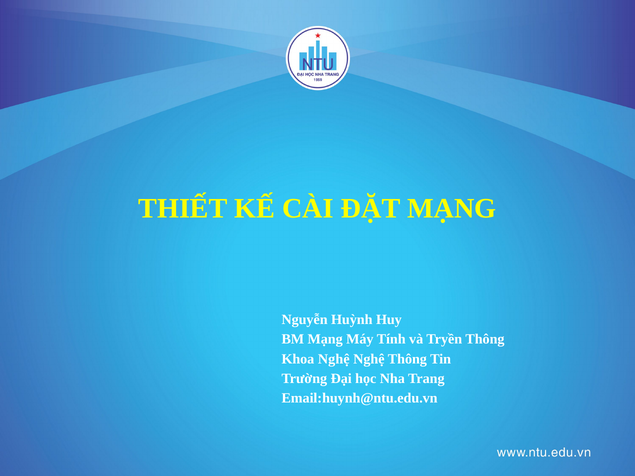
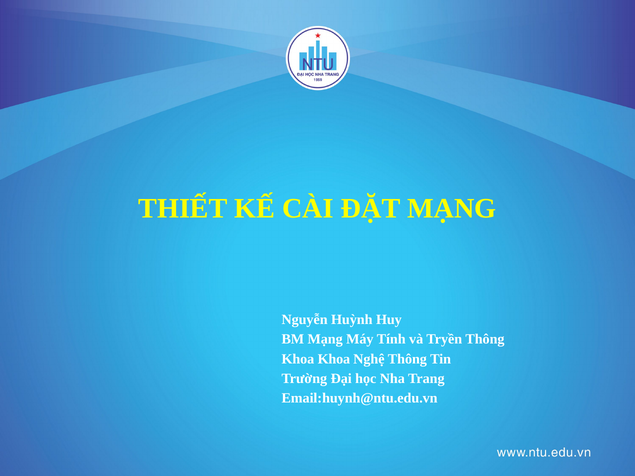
Khoa Nghệ: Nghệ -> Khoa (334, 359)
